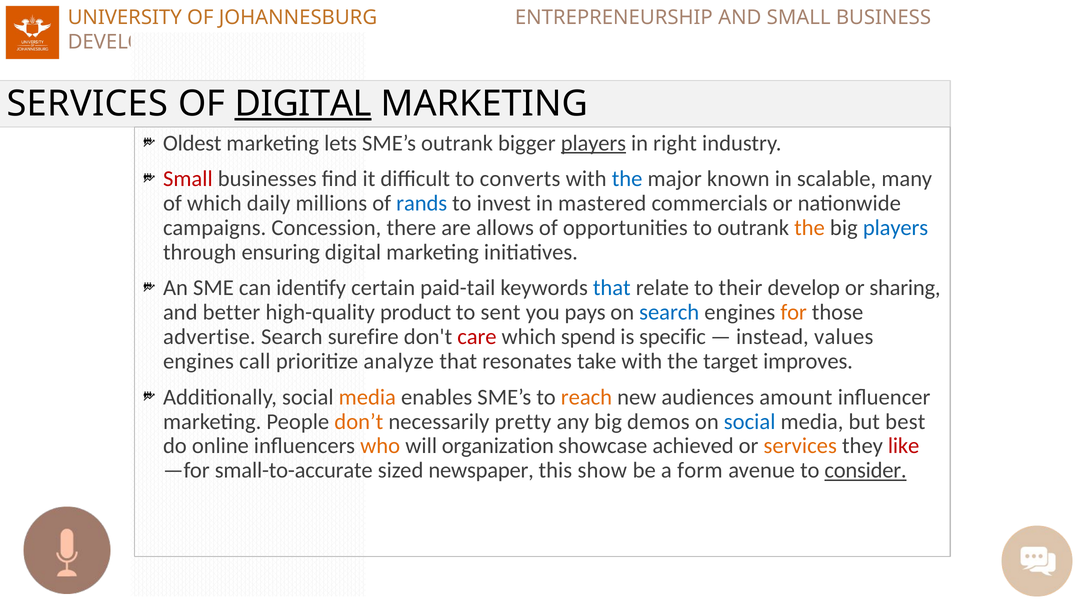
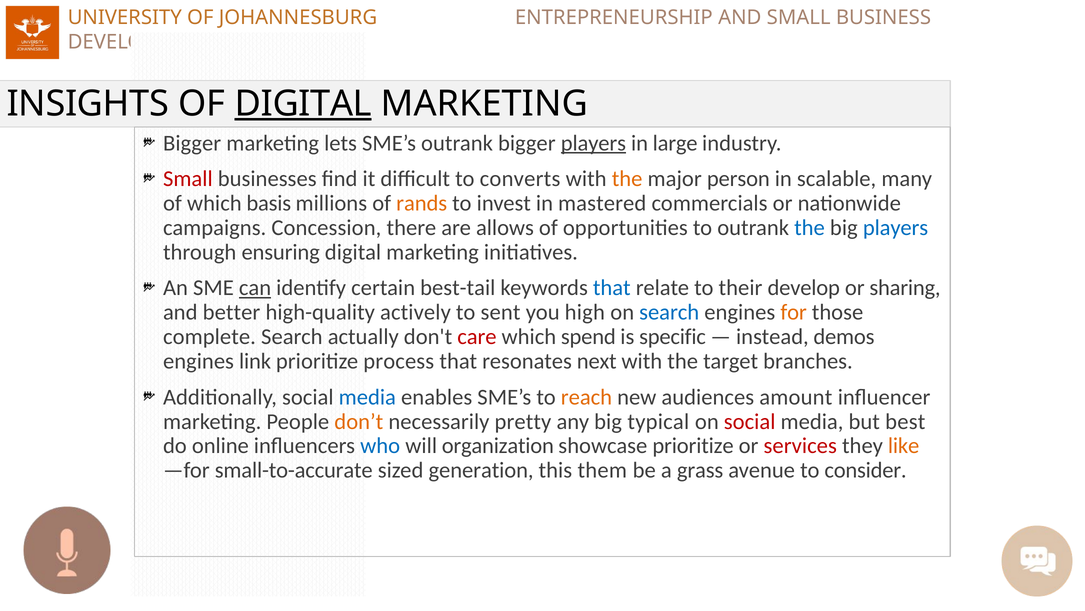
SERVICES: SERVICES -> INSIGHTS (88, 104)
Oldest: Oldest -> Bigger (192, 143)
right: right -> large (675, 143)
the colour: blue -> orange (627, 179)
known: known -> person (738, 179)
daily: daily -> basis (269, 203)
rands colour: blue -> orange (422, 203)
the colour: orange -> blue (810, 228)
can underline: none -> present (255, 288)
paid-tail: paid-tail -> best-tail (458, 288)
product: product -> actively (415, 312)
pays: pays -> high (585, 312)
advertise: advertise -> complete (209, 337)
surefire: surefire -> actually (363, 337)
values: values -> demos (844, 337)
call: call -> link (255, 361)
analyze: analyze -> process (399, 361)
take: take -> next (597, 361)
improves: improves -> branches (808, 361)
media colour: orange -> blue (367, 397)
demos: demos -> typical (658, 421)
social colour: blue -> red (750, 421)
who colour: orange -> blue (380, 445)
showcase achieved: achieved -> prioritize (693, 445)
services colour: orange -> red (800, 445)
like colour: red -> orange (904, 445)
newspaper: newspaper -> generation (481, 470)
show: show -> them (602, 470)
form: form -> grass (700, 470)
consider underline: present -> none (866, 470)
